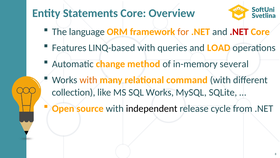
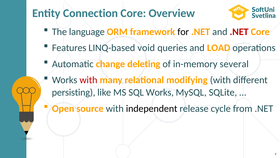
Statements: Statements -> Connection (91, 13)
for colour: orange -> black (183, 32)
LINQ-based with: with -> void (146, 48)
method: method -> deleting (144, 64)
with colour: orange -> red (88, 80)
command: command -> modifying (187, 80)
collection: collection -> persisting (74, 92)
